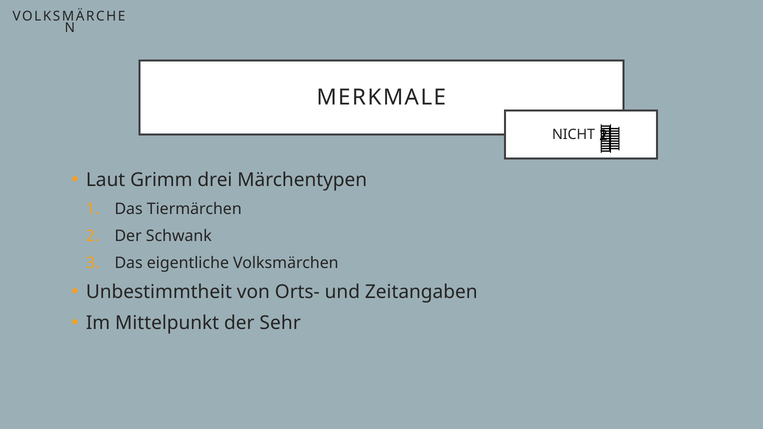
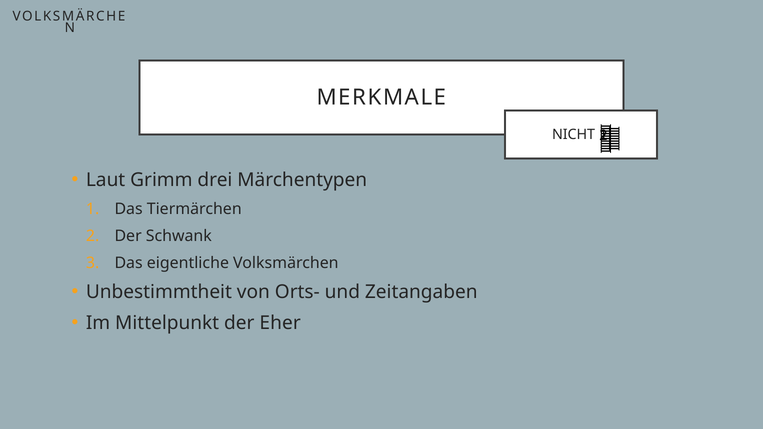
Sehr: Sehr -> Eher (280, 323)
